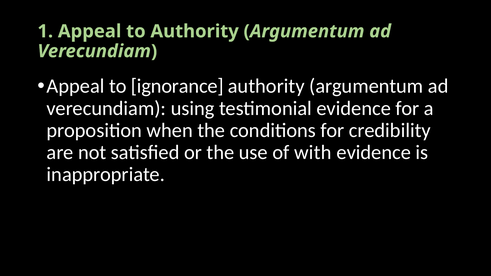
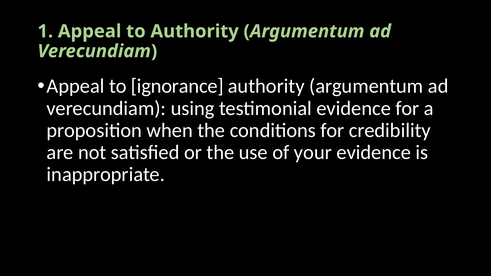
with: with -> your (313, 153)
